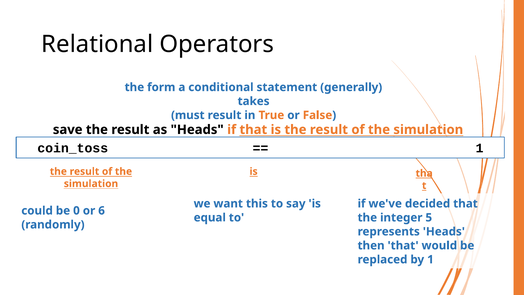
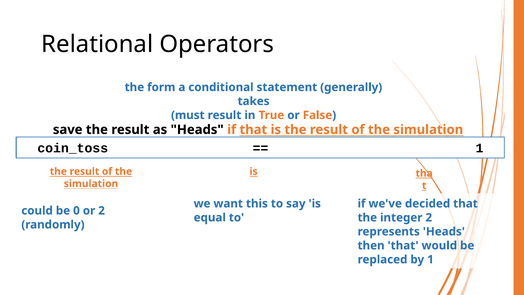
or 6: 6 -> 2 (102, 211)
integer 5: 5 -> 2 (429, 217)
